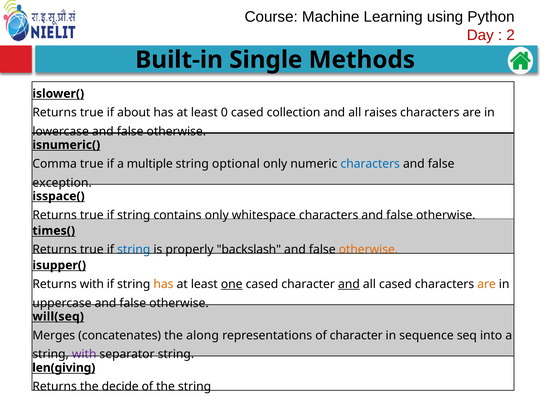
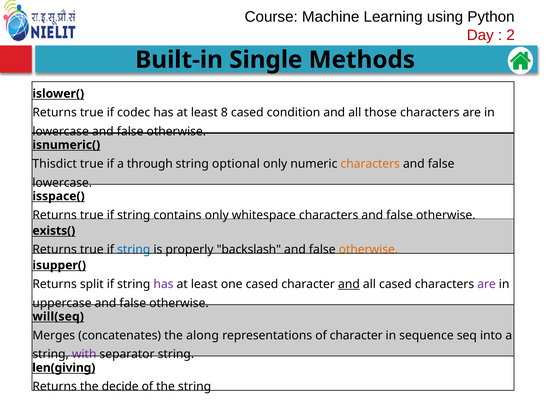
about: about -> codec (134, 113)
0: 0 -> 8 (224, 113)
collection: collection -> condition (294, 113)
raises: raises -> those (381, 113)
Comma: Comma -> Thisdict (55, 164)
multiple: multiple -> through (150, 164)
characters colour: blue -> orange (370, 164)
exception: exception -> lowercase (62, 183)
times(: times( -> exists( (54, 231)
Returns with: with -> split (92, 285)
has colour: orange -> purple (163, 285)
one underline: present -> none (232, 285)
are colour: orange -> purple (487, 285)
